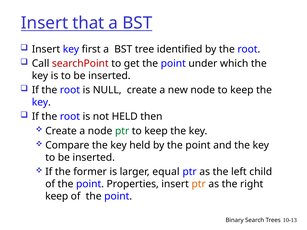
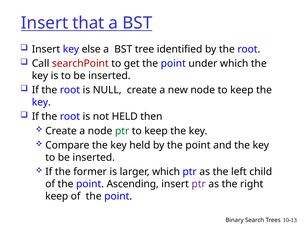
first: first -> else (91, 49)
larger equal: equal -> which (166, 172)
Properties: Properties -> Ascending (133, 184)
ptr colour: orange -> purple (199, 184)
